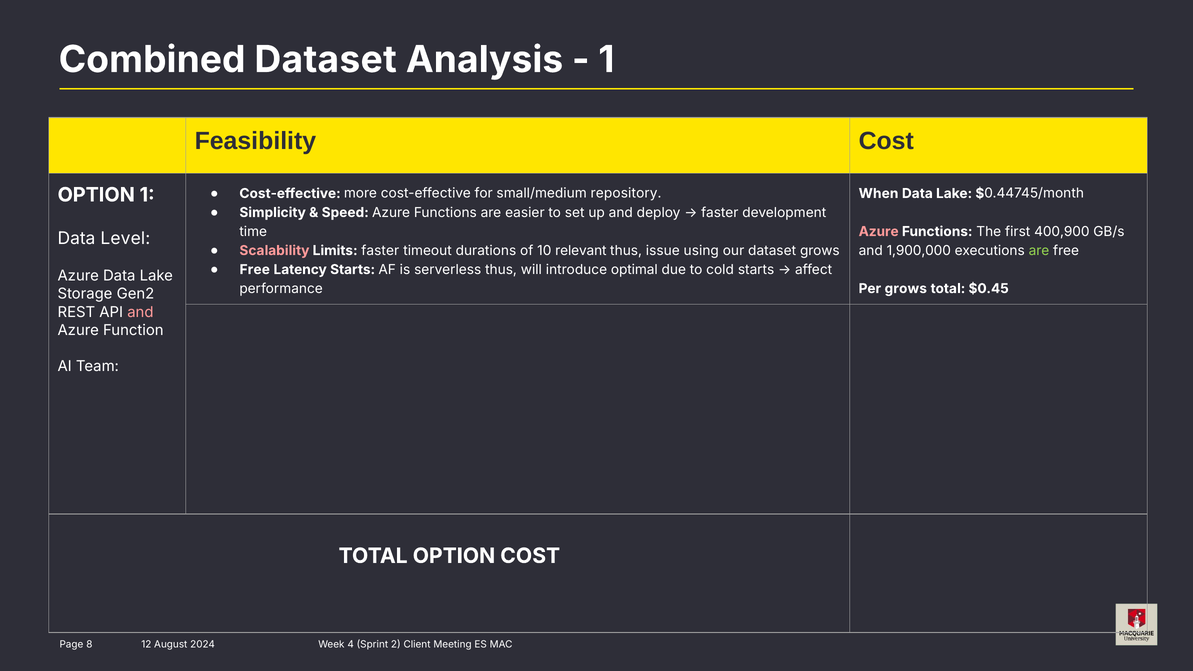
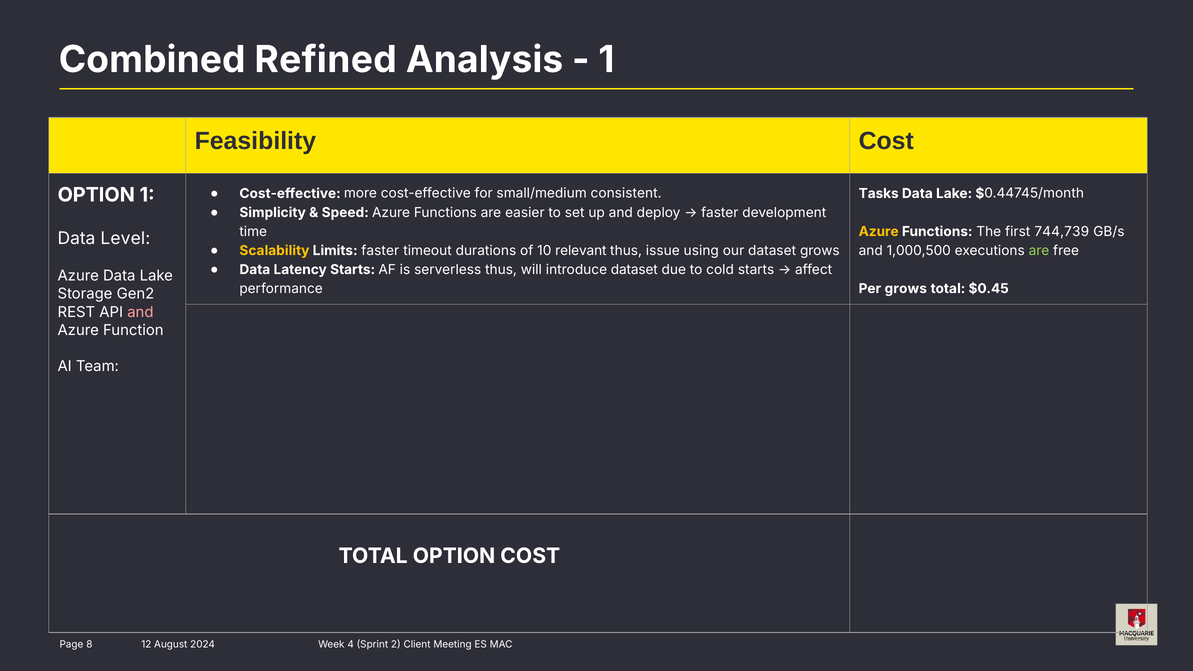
Combined Dataset: Dataset -> Refined (326, 60)
repository: repository -> consistent (626, 193)
When: When -> Tasks (879, 193)
Azure colour: pink -> yellow (879, 231)
400,900: 400,900 -> 744,739 (1062, 231)
Scalability colour: pink -> yellow (274, 250)
1,900,000: 1,900,000 -> 1,000,500 (919, 250)
Free: Free -> Data (255, 269)
introduce optimal: optimal -> dataset (634, 269)
